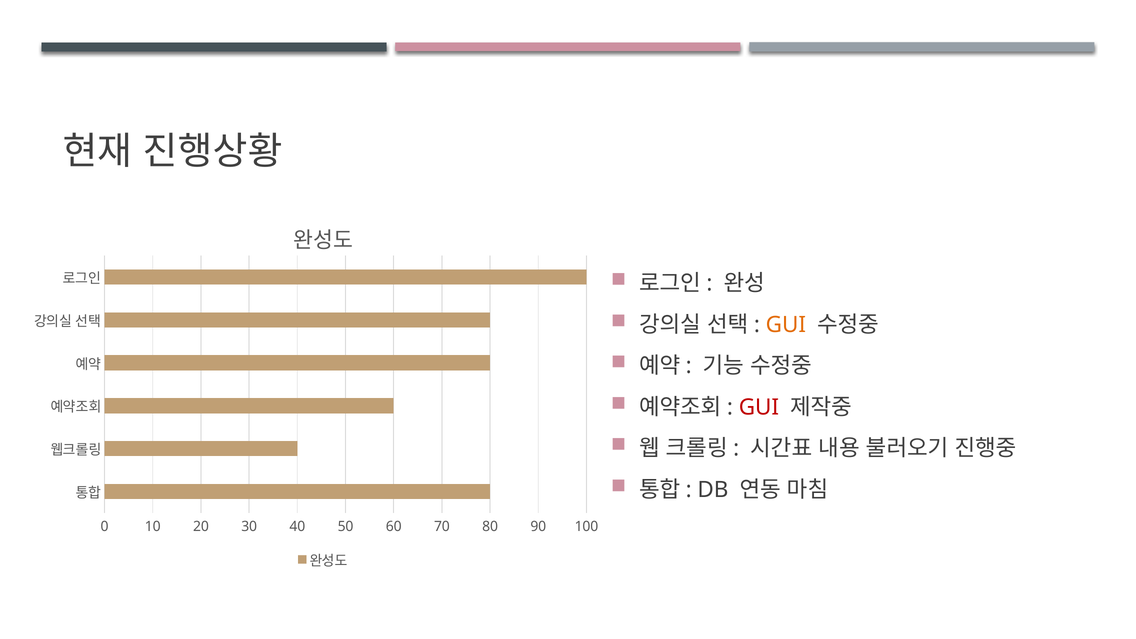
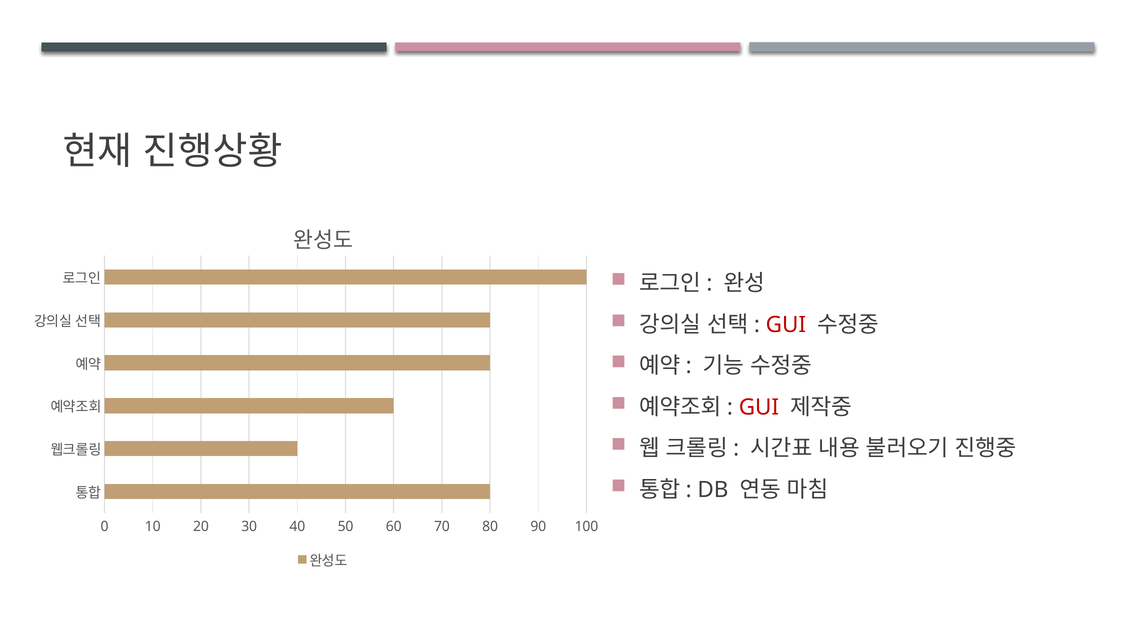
GUI colour: orange -> red (786, 325)
